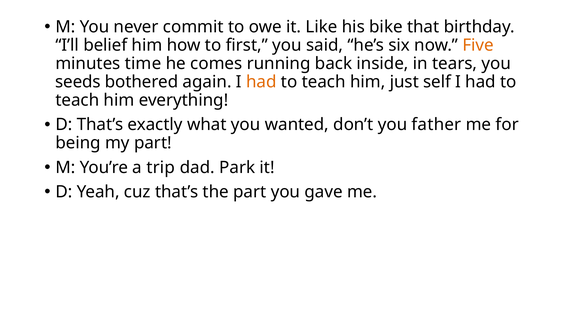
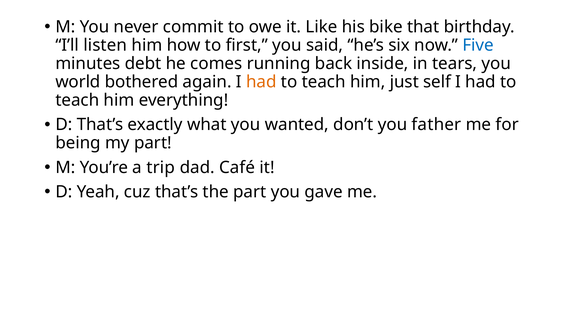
belief: belief -> listen (105, 45)
Five colour: orange -> blue (478, 45)
time: time -> debt (143, 64)
seeds: seeds -> world (78, 82)
Park: Park -> Café (237, 167)
